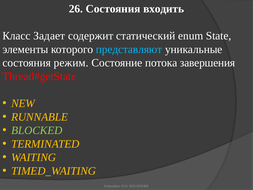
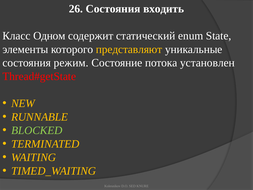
Задает: Задает -> Одном (49, 36)
представляют colour: light blue -> yellow (129, 49)
завершения: завершения -> установлен (207, 63)
